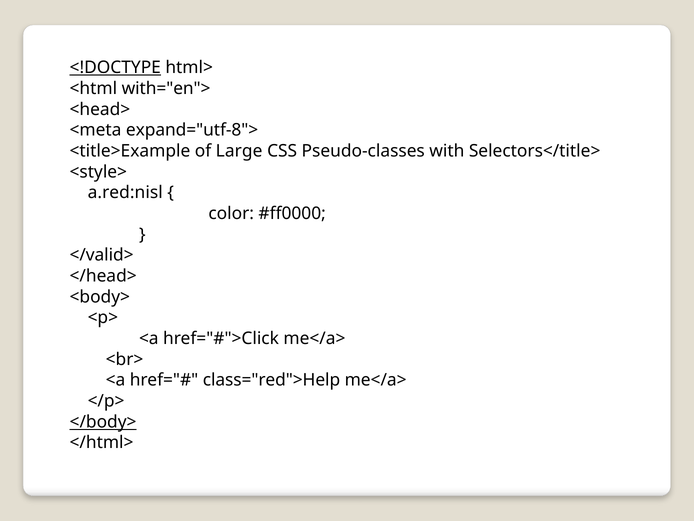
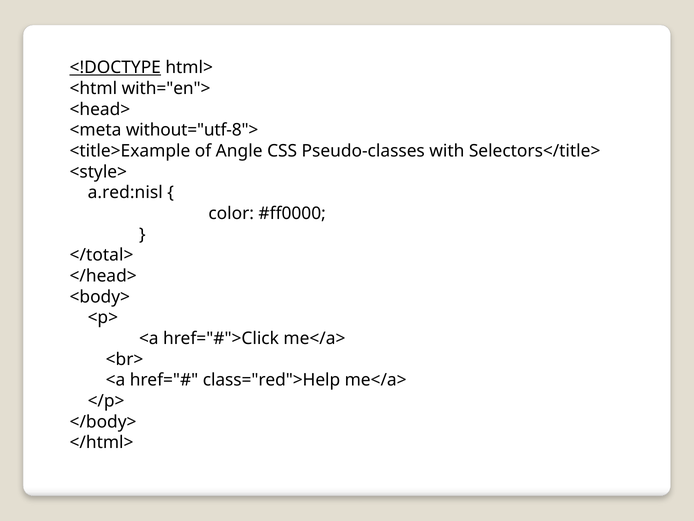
expand="utf-8">: expand="utf-8"> -> without="utf-8"> (192, 130)
Large: Large -> Angle (239, 151)
</valid>: </valid> -> </total> (102, 255)
</body> underline: present -> none (103, 422)
